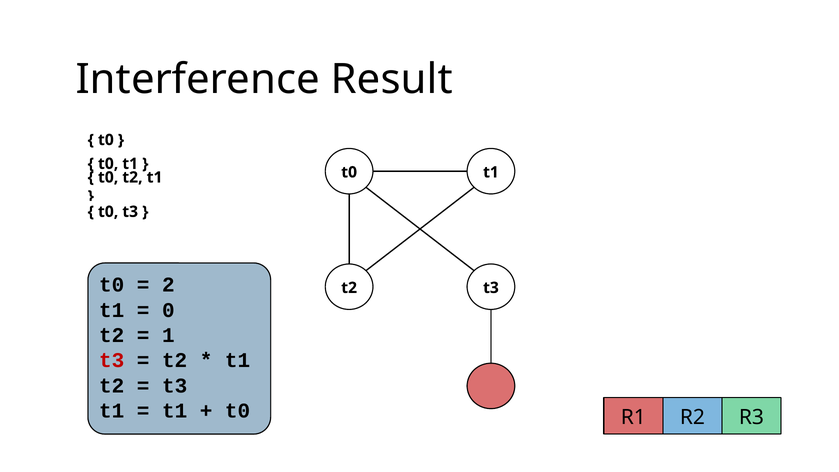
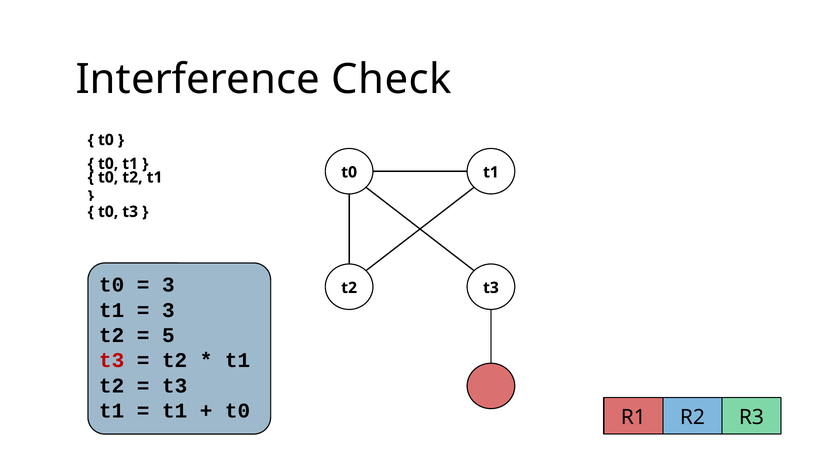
Result: Result -> Check (392, 79)
2: 2 -> 3 (168, 285)
0: 0 -> 3 (168, 310)
1: 1 -> 5 (168, 335)
